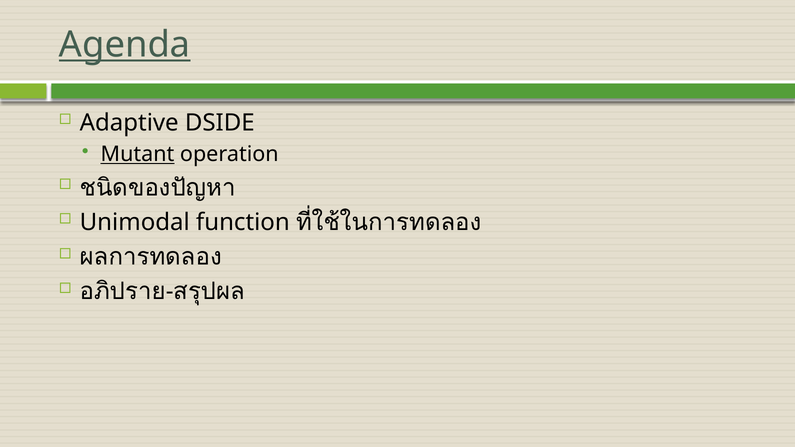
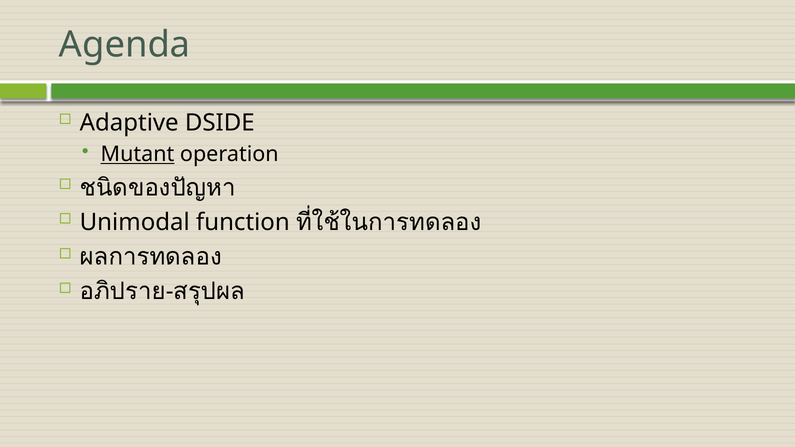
Agenda underline: present -> none (125, 45)
